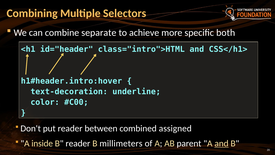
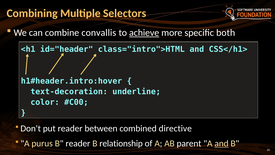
separate: separate -> convallis (99, 33)
achieve underline: none -> present (144, 33)
assigned: assigned -> directive (175, 128)
inside: inside -> purus (42, 143)
millimeters: millimeters -> relationship (121, 143)
